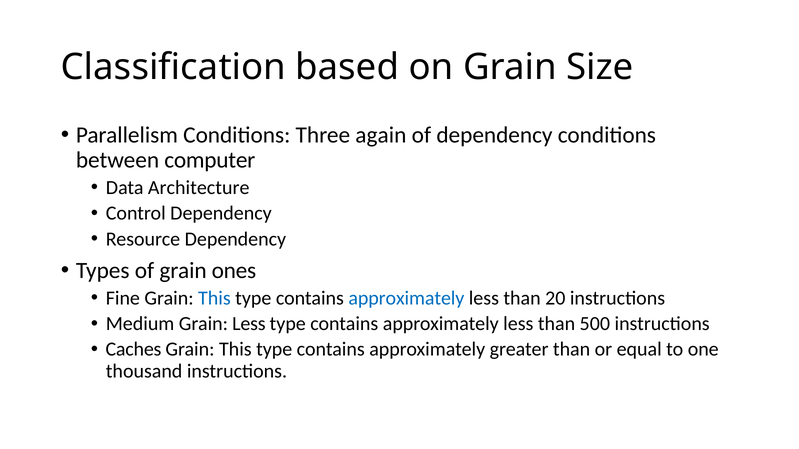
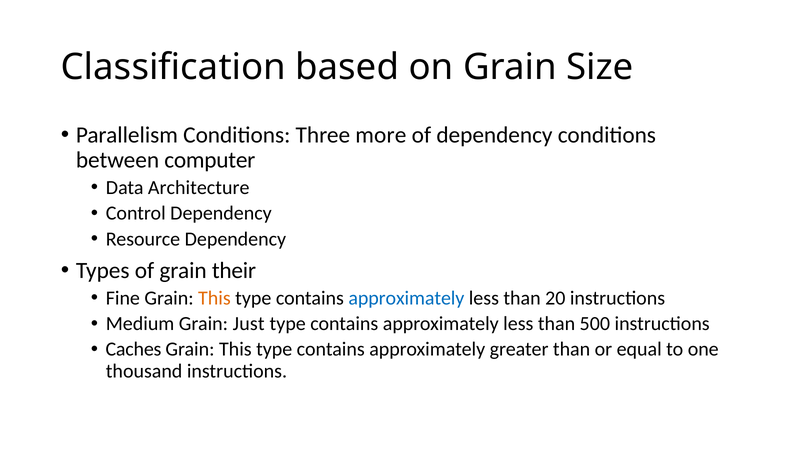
again: again -> more (381, 135)
ones: ones -> their (234, 271)
This colour: blue -> orange (214, 298)
Grain Less: Less -> Just (249, 324)
